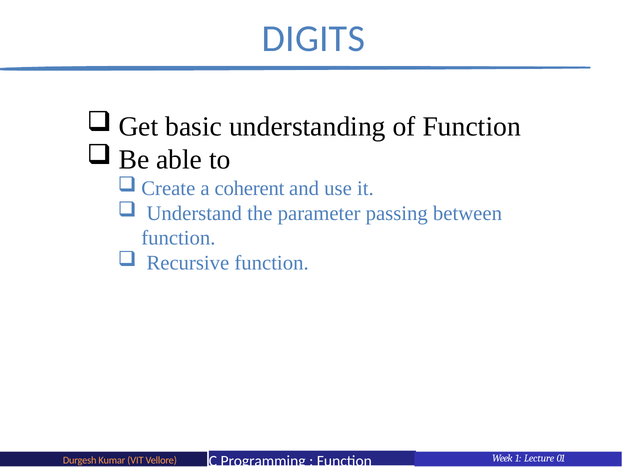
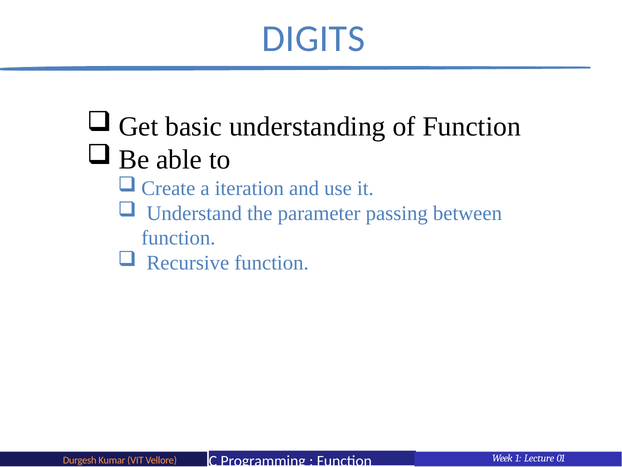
coherent: coherent -> iteration (249, 188)
